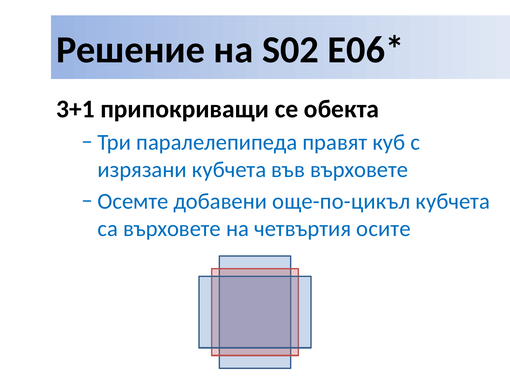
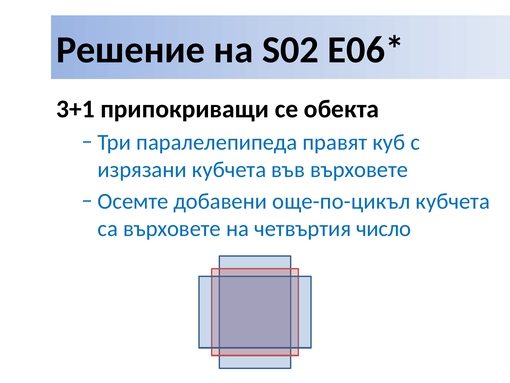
осите: осите -> число (384, 228)
